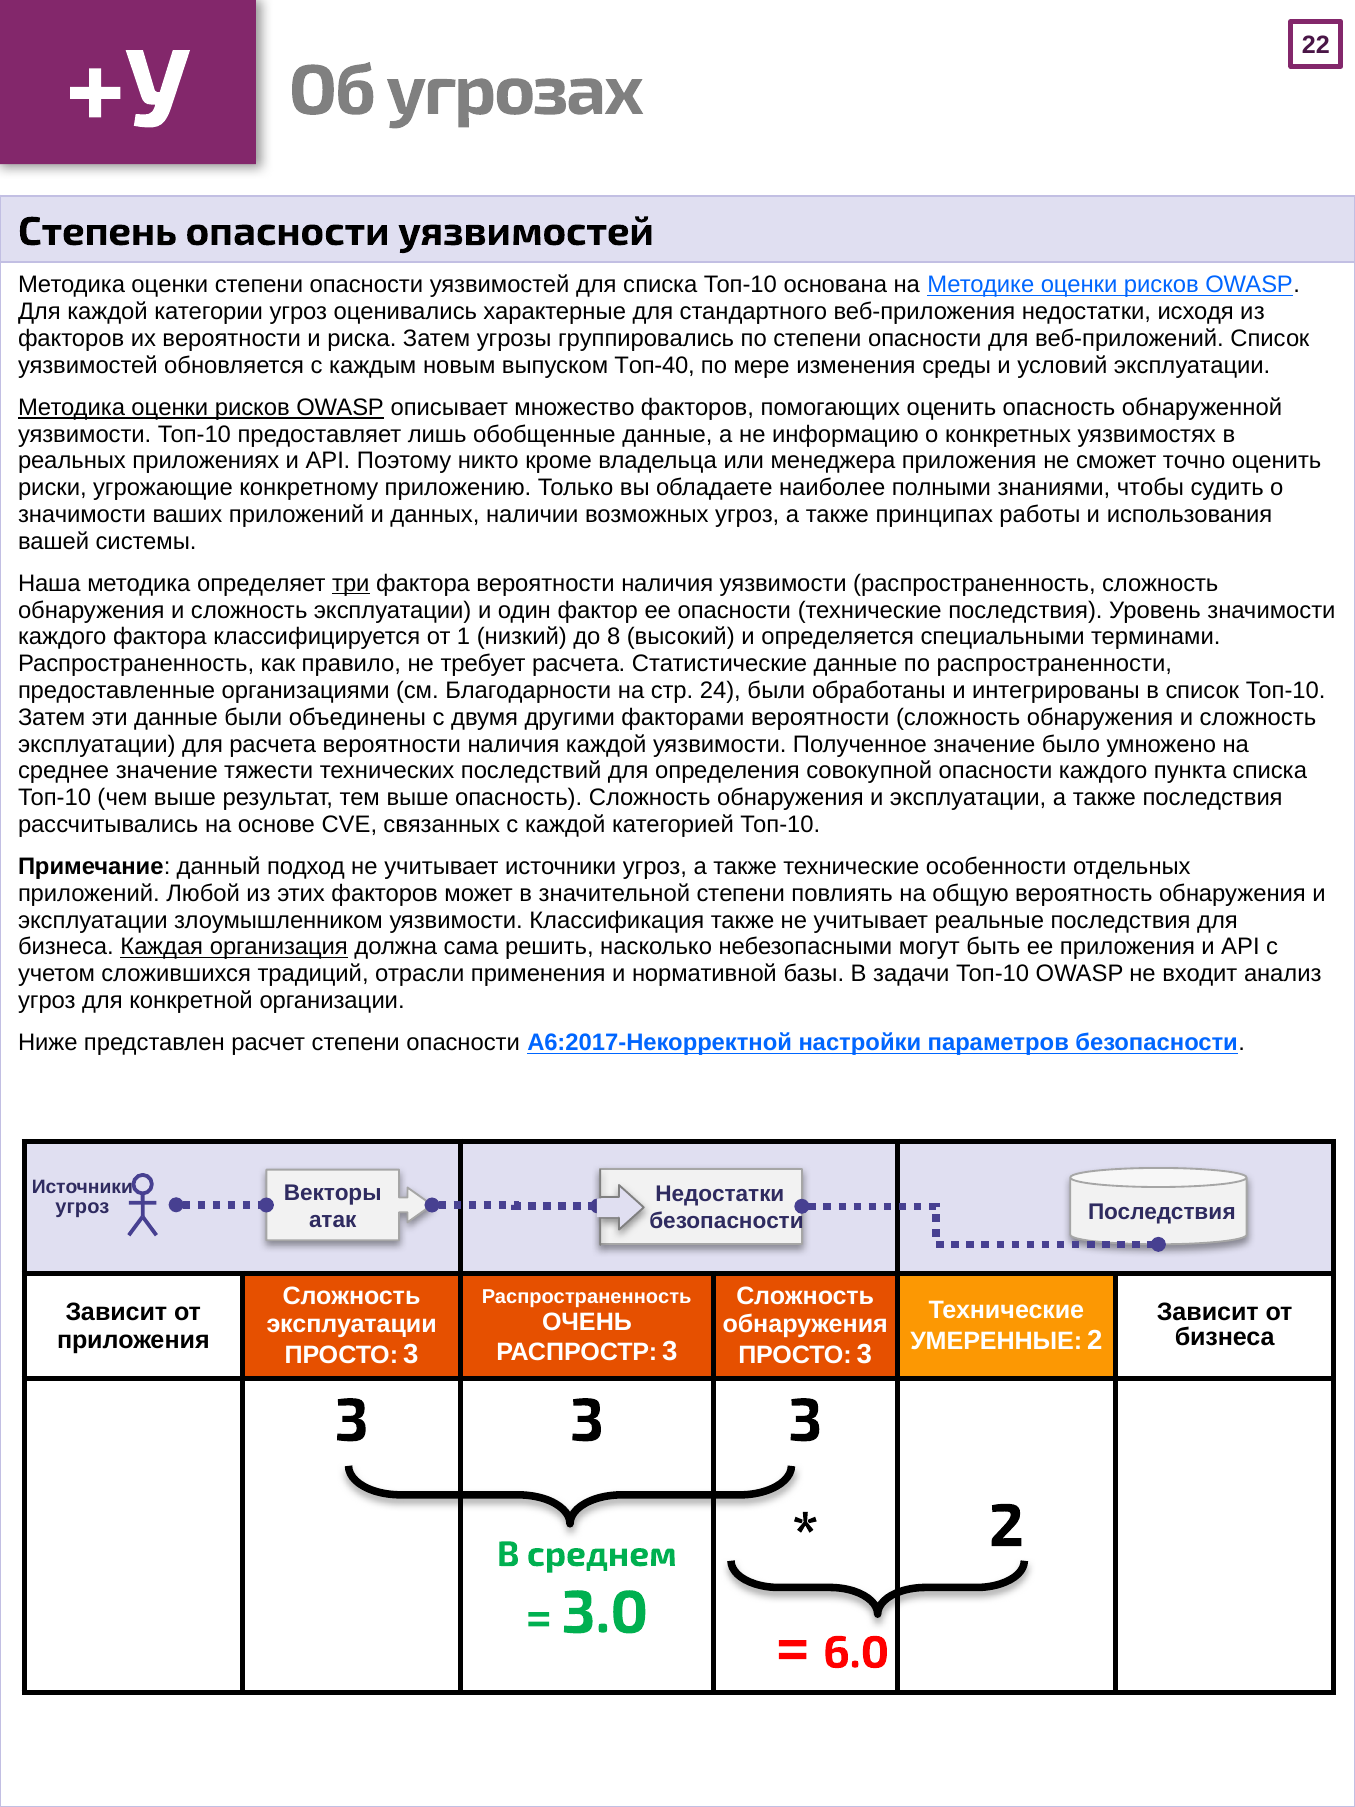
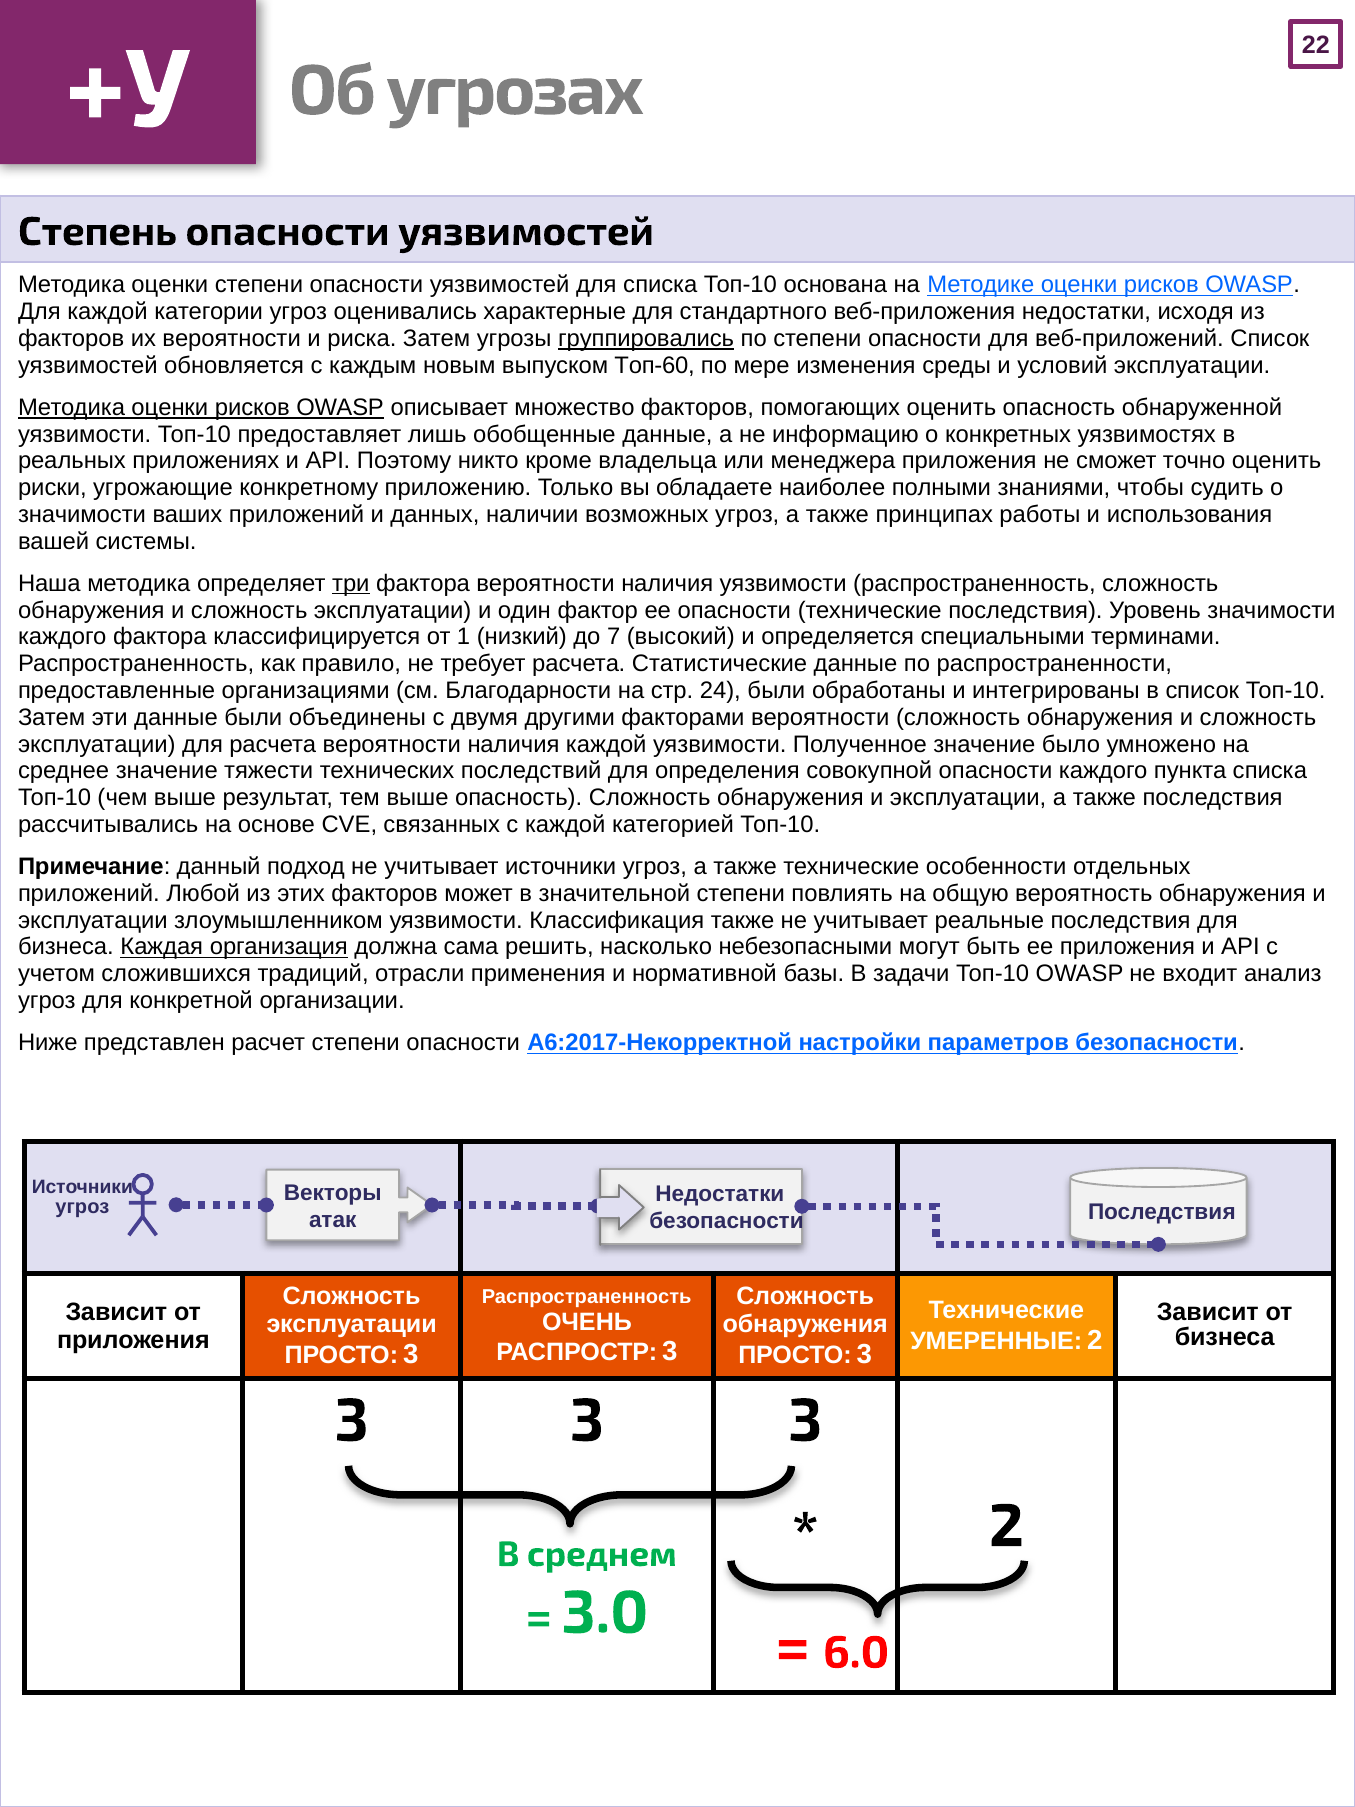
группировались underline: none -> present (646, 339)
Топ-40: Топ-40 -> Топ-60 (655, 365)
8: 8 -> 7 (614, 637)
